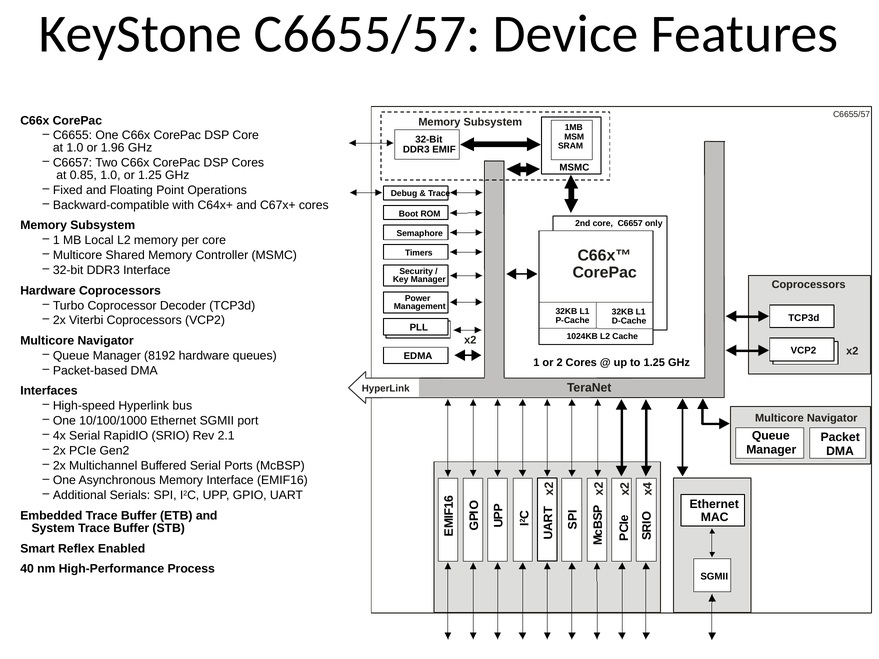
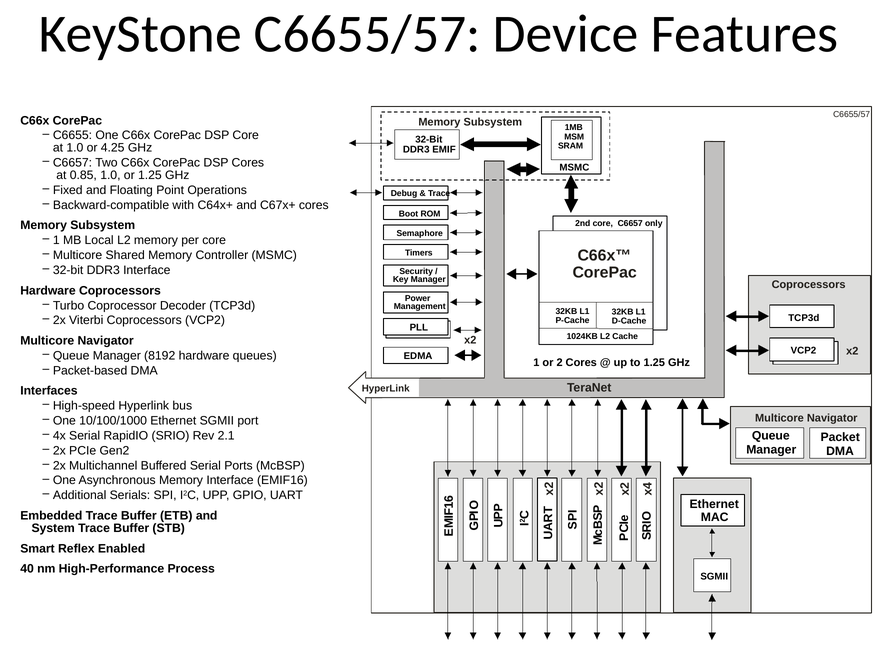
1.96: 1.96 -> 4.25 (113, 148)
